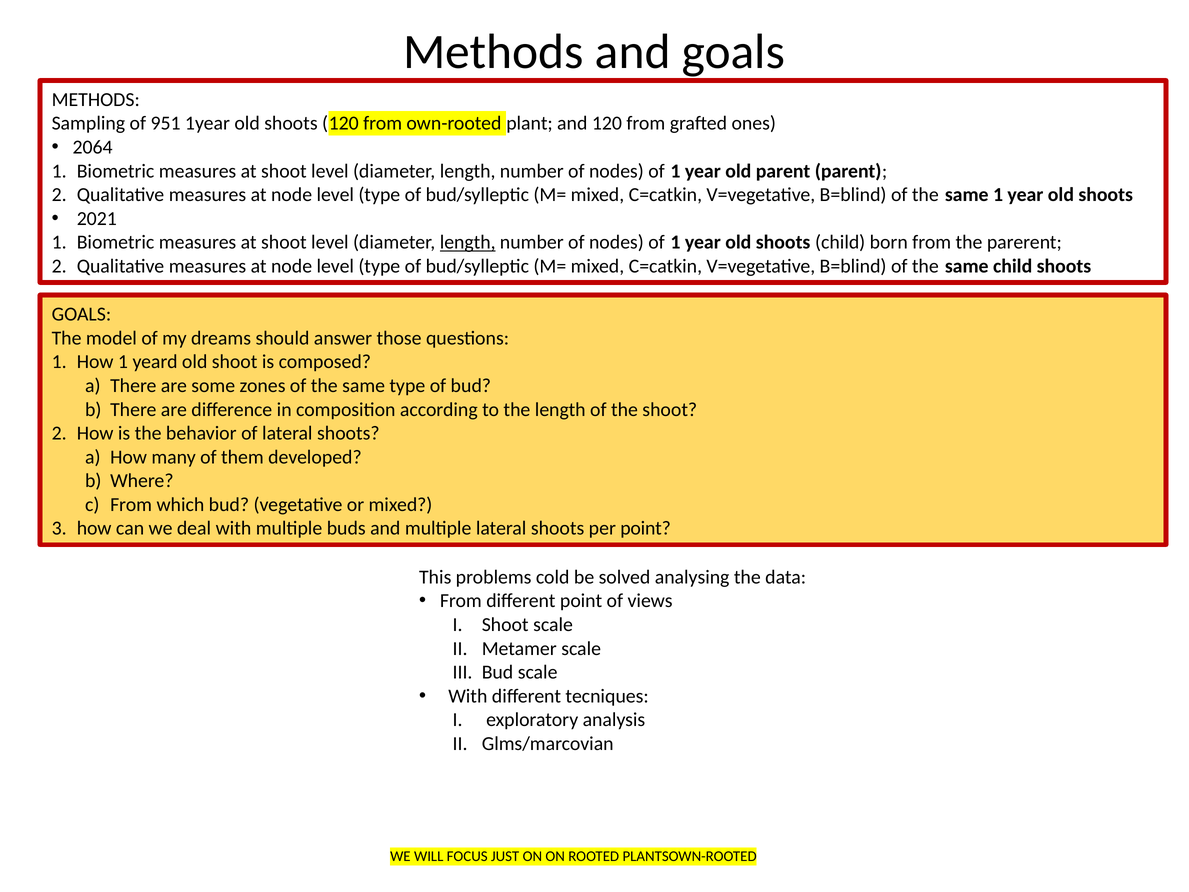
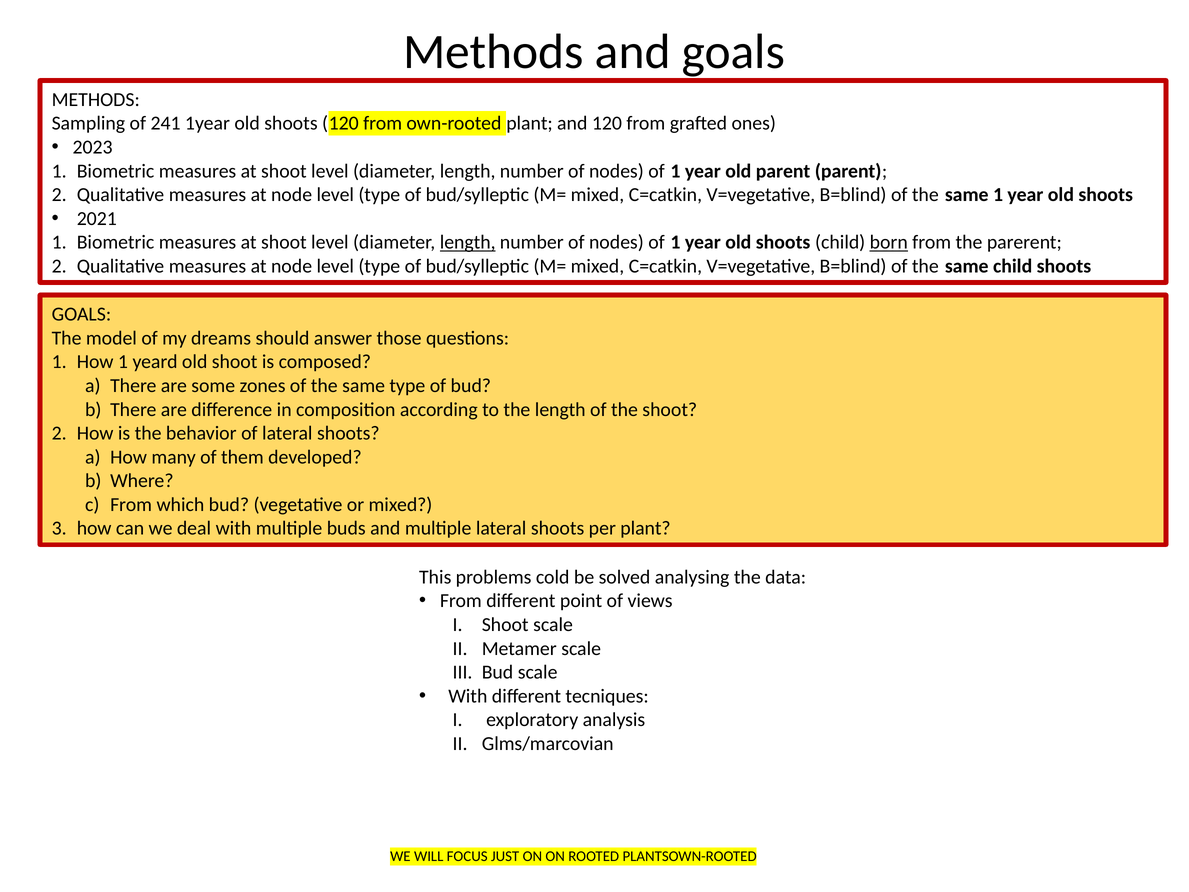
951: 951 -> 241 (166, 123)
2064: 2064 -> 2023 (93, 147)
born underline: none -> present (889, 242)
per point: point -> plant (645, 528)
